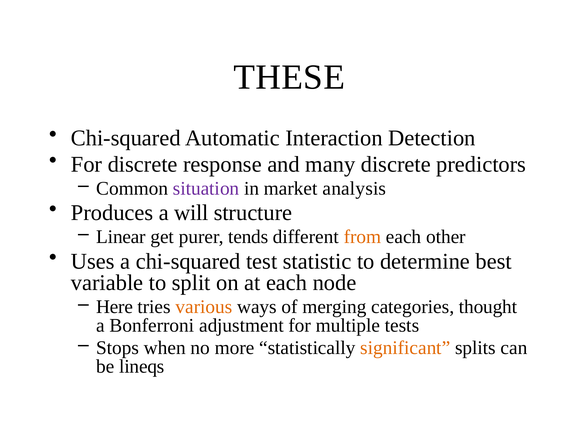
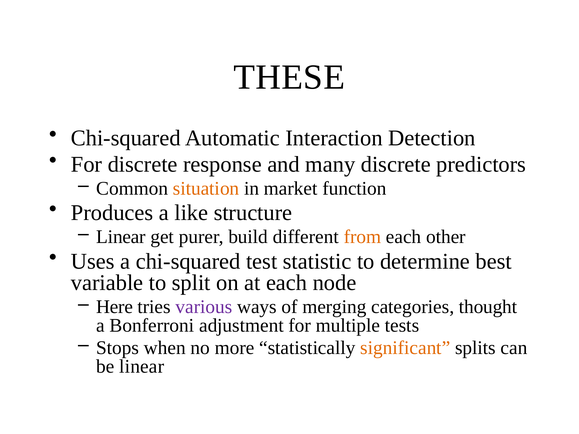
situation colour: purple -> orange (206, 188)
analysis: analysis -> function (354, 188)
will: will -> like (191, 213)
tends: tends -> build (248, 237)
various colour: orange -> purple (204, 307)
be lineqs: lineqs -> linear (142, 367)
